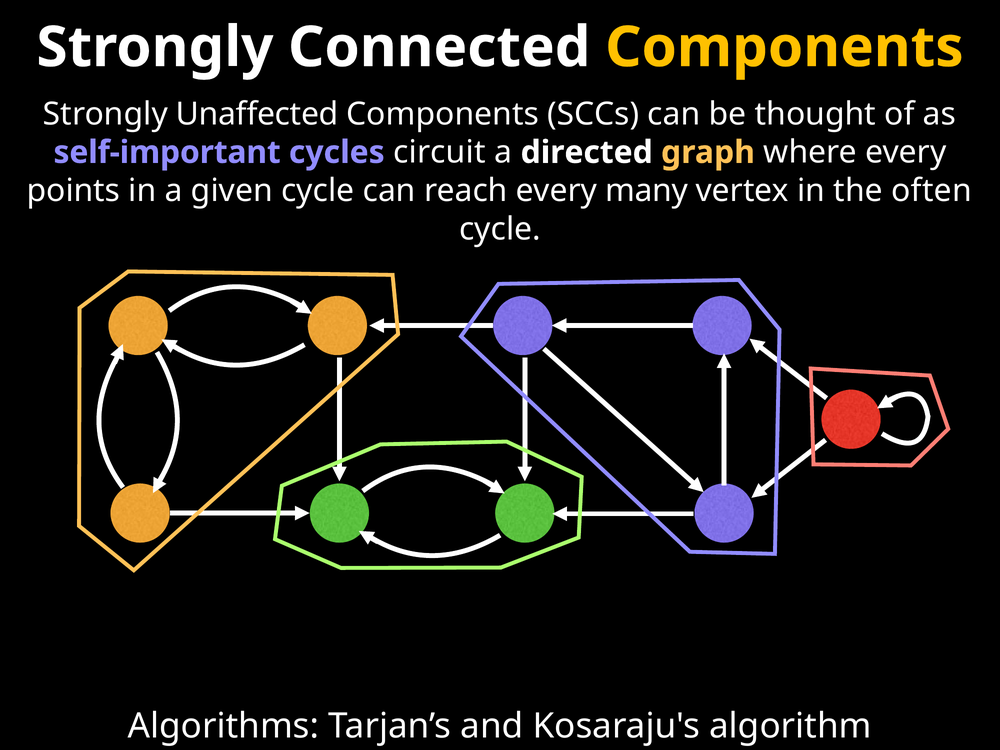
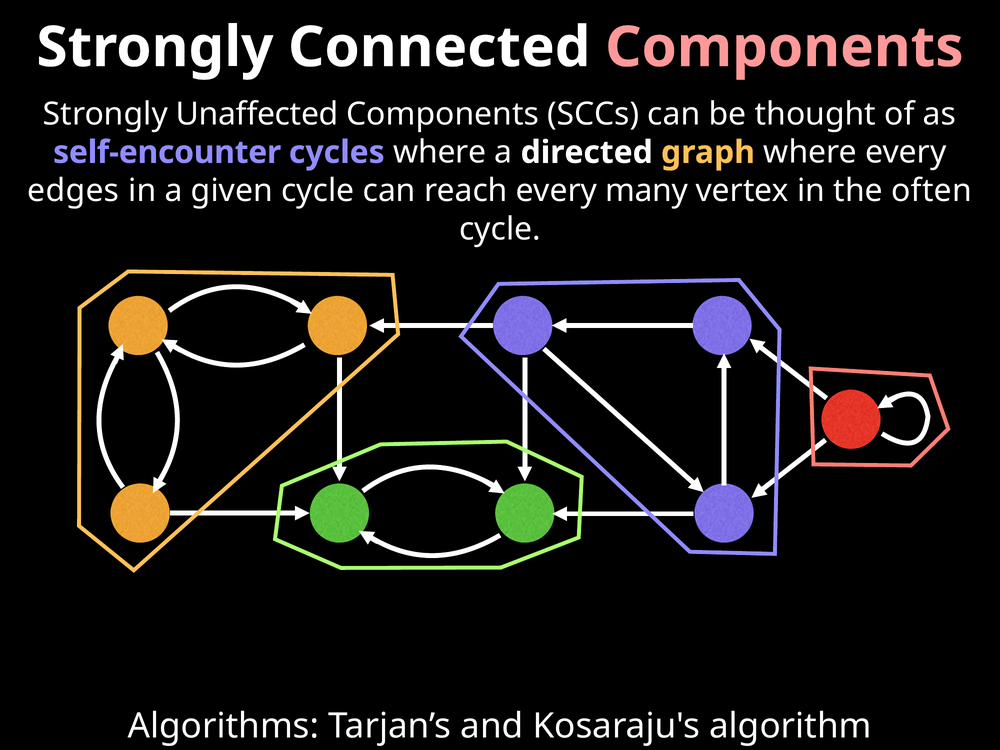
Components colour: yellow -> pink (784, 47)
self-important: self-important -> self-encounter (167, 152)
cycles circuit: circuit -> where (440, 152)
points: points -> edges (73, 191)
